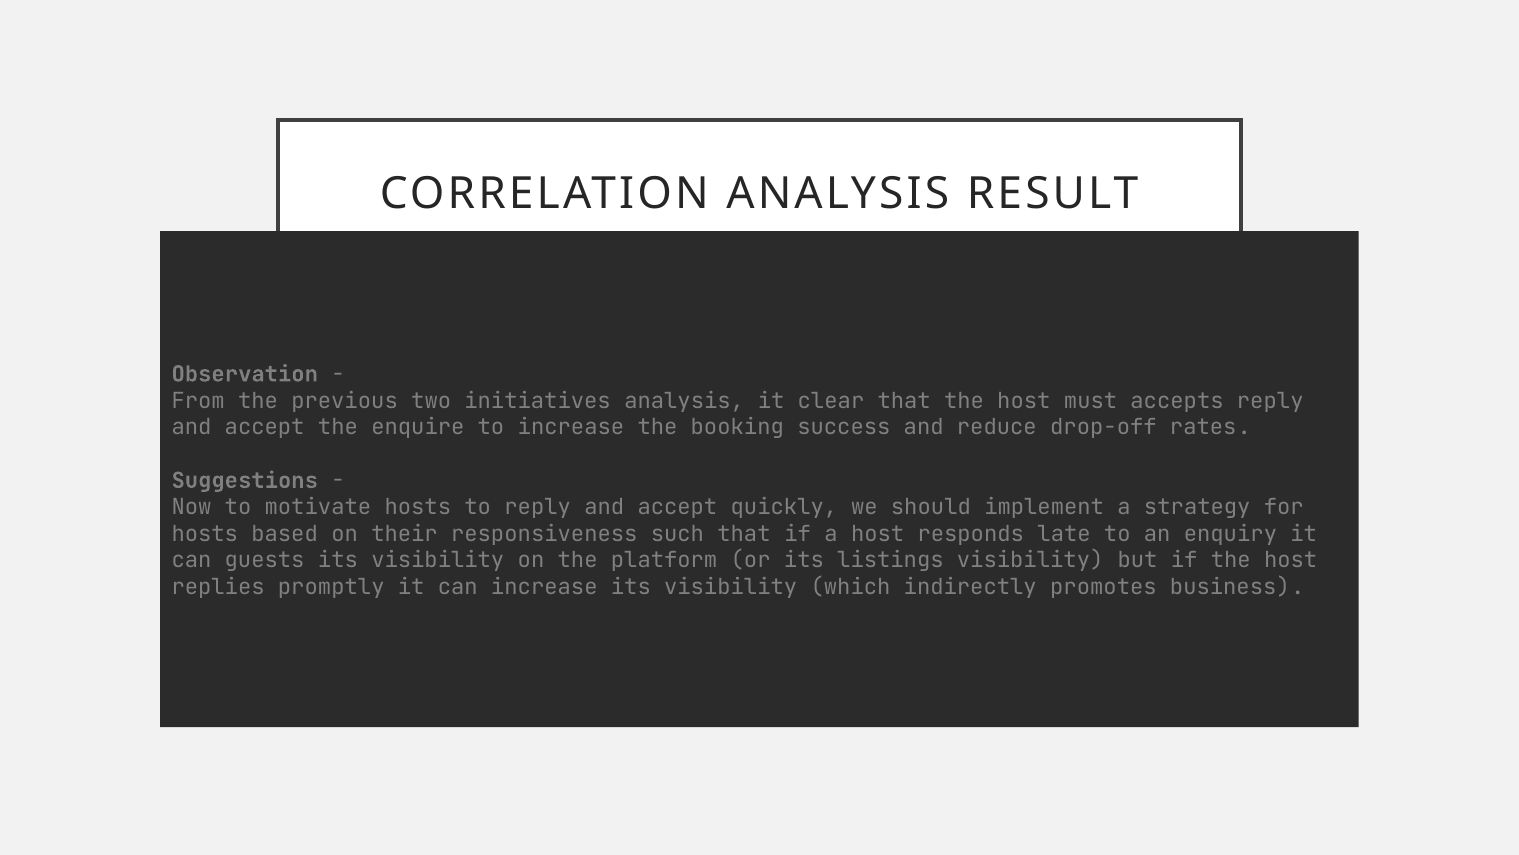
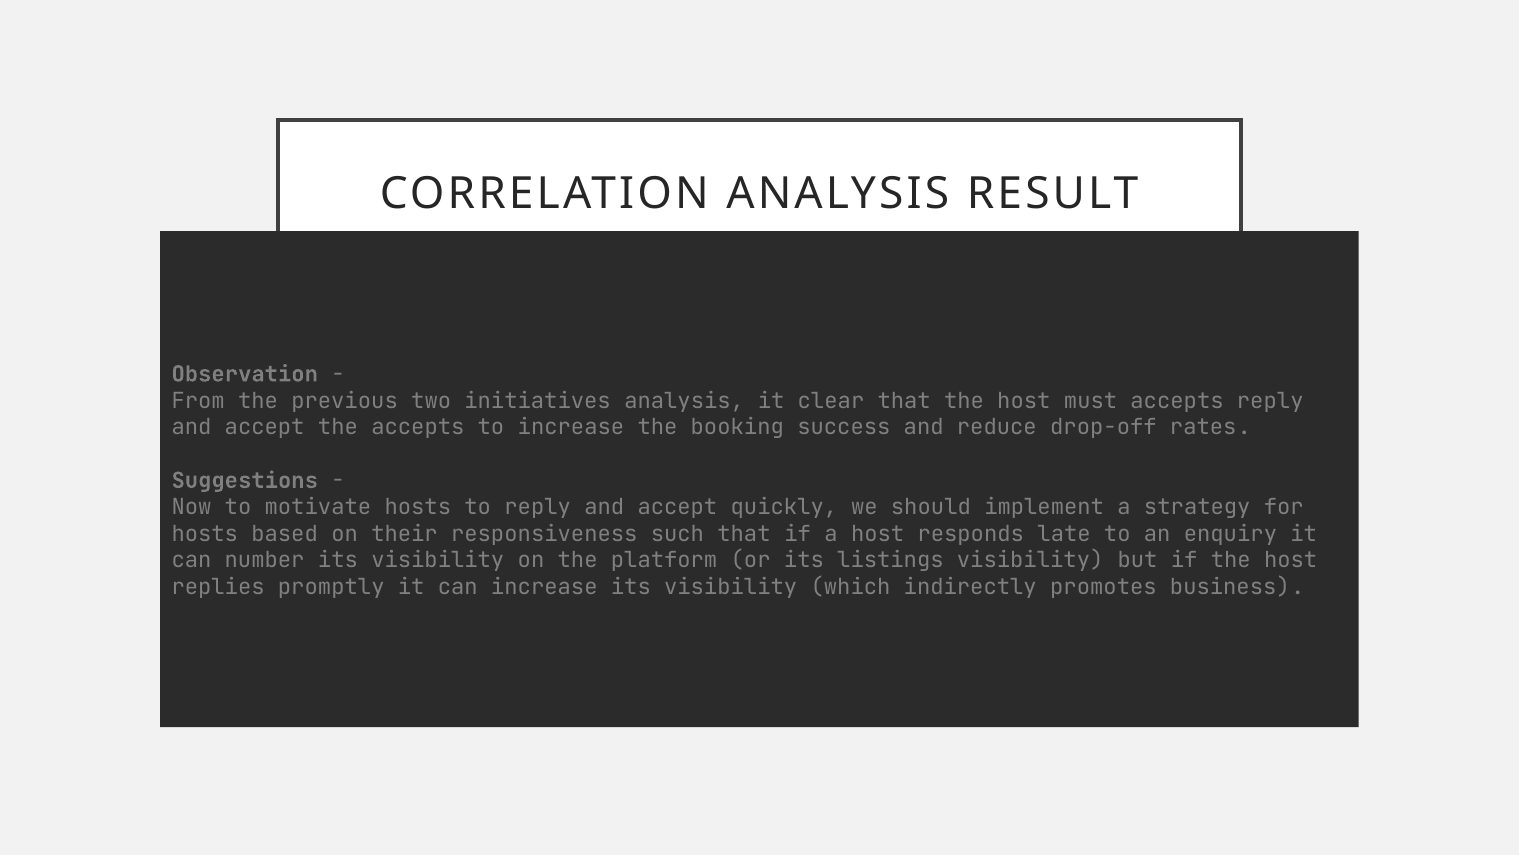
the enquire: enquire -> accepts (418, 427)
guests: guests -> number (265, 560)
